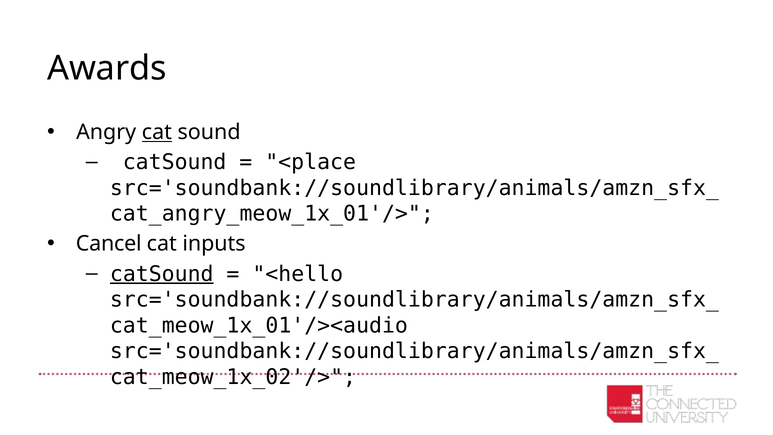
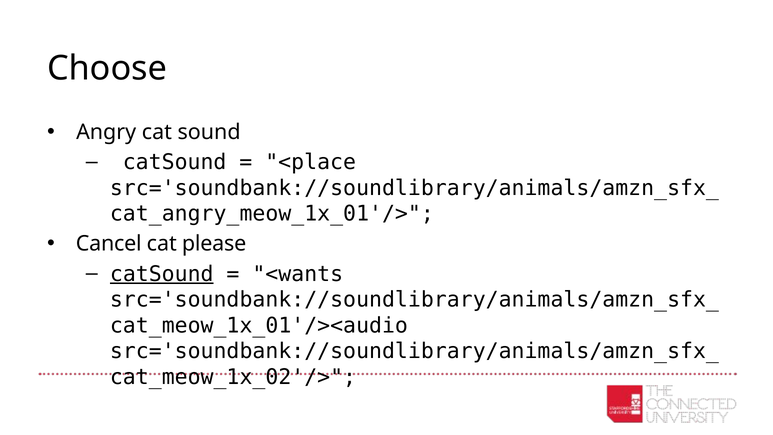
Awards: Awards -> Choose (107, 68)
cat underline: present -> none (157, 132)
inputs: inputs -> please (214, 244)
<hello: <hello -> <wants (298, 274)
